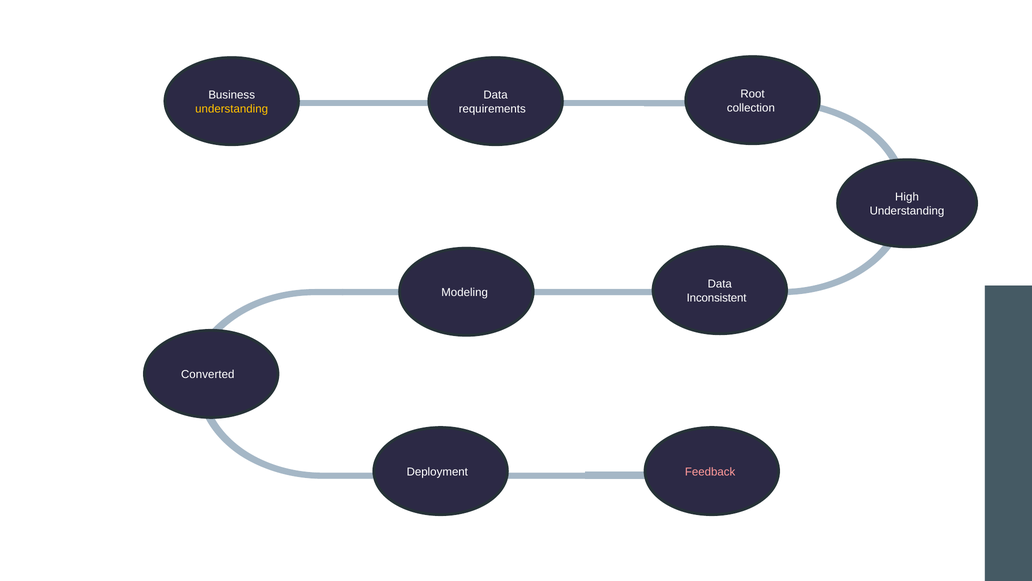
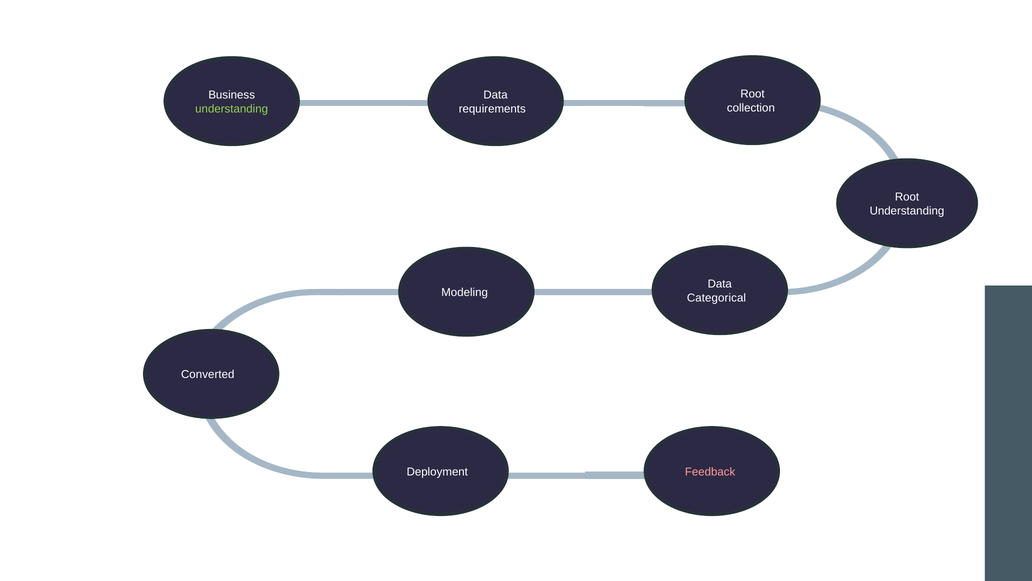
understanding colour: yellow -> light green (232, 109)
High: High -> Root (907, 197)
Inconsistent: Inconsistent -> Categorical (716, 298)
